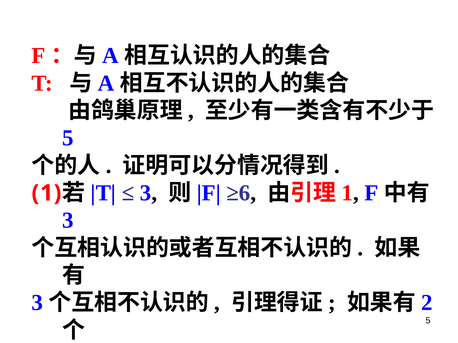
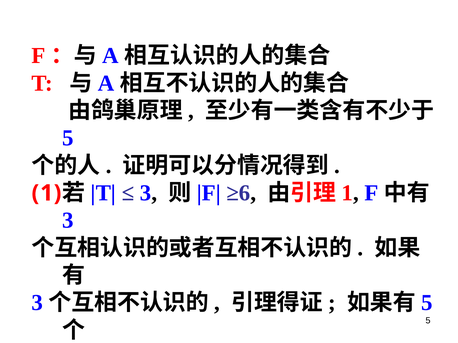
2: 2 -> 5 (427, 303)
